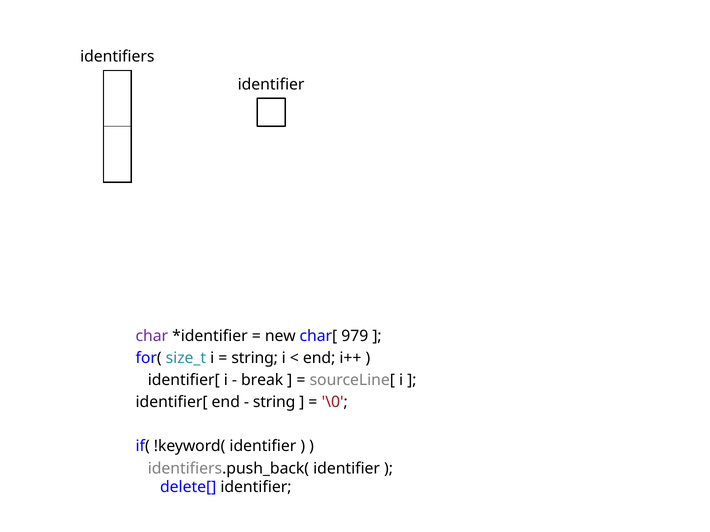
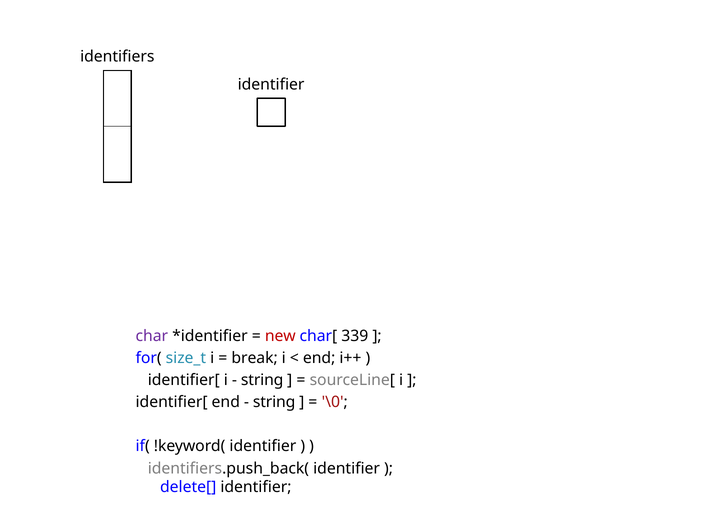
new colour: black -> red (280, 336)
979: 979 -> 339 (355, 336)
string: string -> break (255, 358)
break: break -> string (262, 380)
